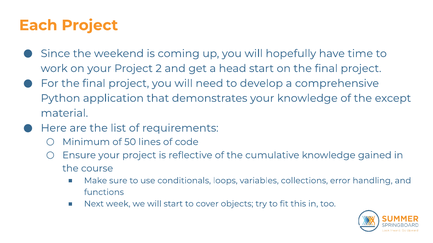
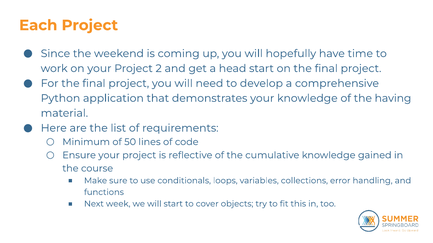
except: except -> having (393, 98)
